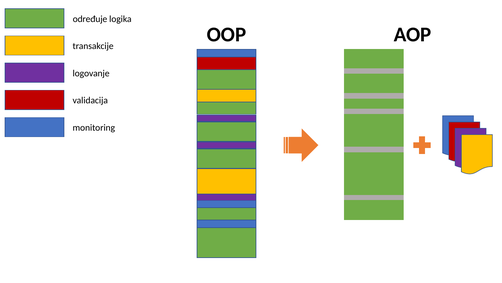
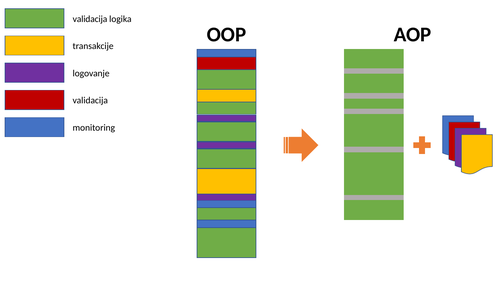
određuje: određuje -> validacija (90, 19)
